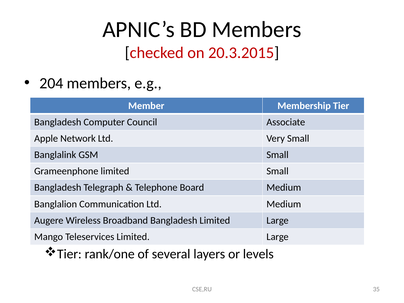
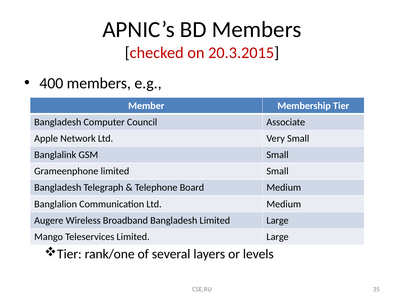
204: 204 -> 400 (51, 83)
